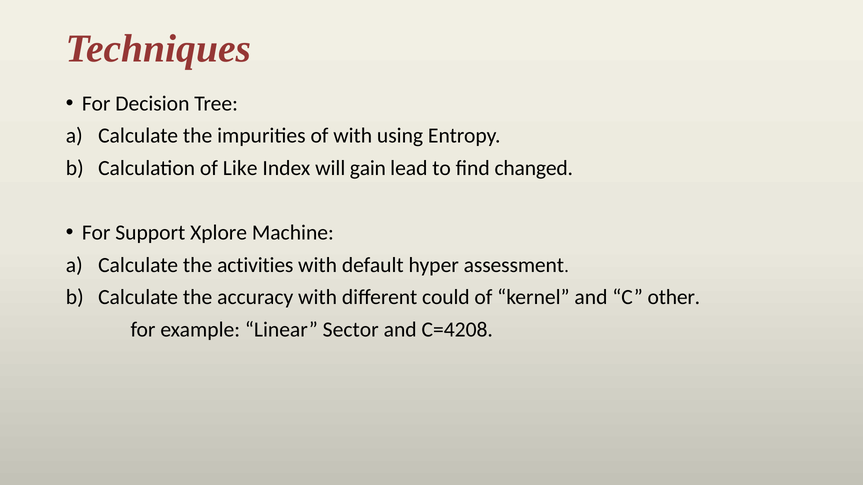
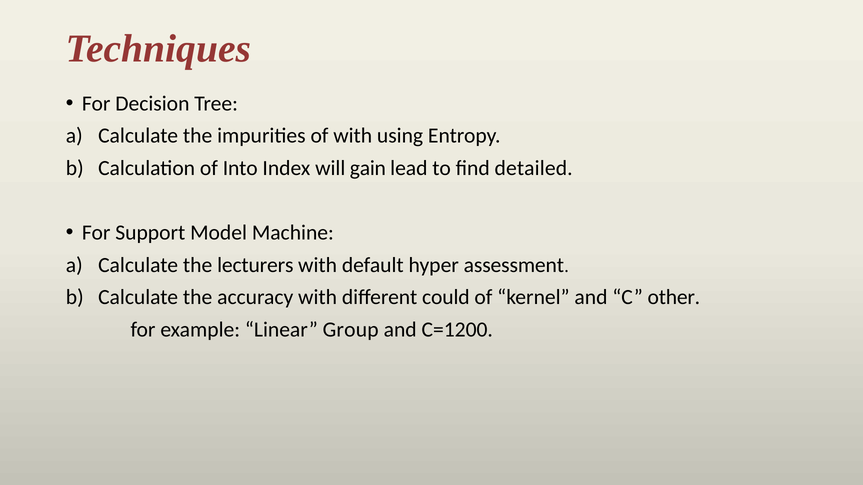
Like: Like -> Into (240, 168)
changed: changed -> detailed (534, 168)
Xplore: Xplore -> Model (219, 233)
activities: activities -> lecturers (255, 265)
Sector: Sector -> Group (351, 330)
C=4208: C=4208 -> C=1200 (457, 330)
